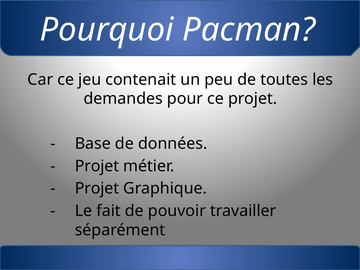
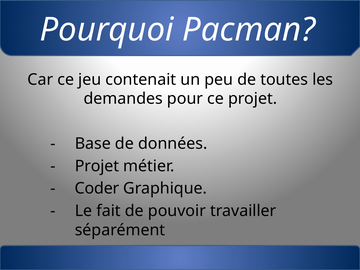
Projet: Projet -> Coder (97, 188)
